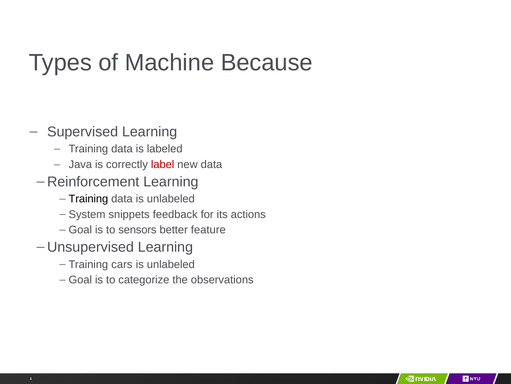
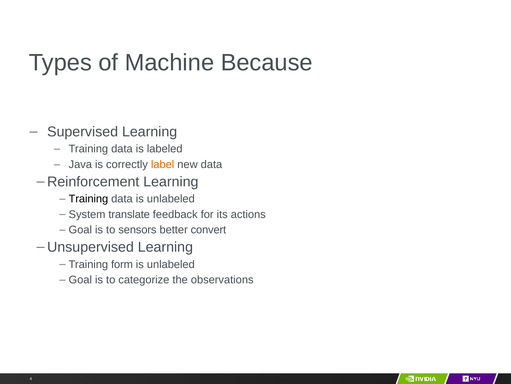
label colour: red -> orange (163, 164)
snippets: snippets -> translate (129, 214)
feature: feature -> convert (208, 229)
cars: cars -> form (122, 264)
